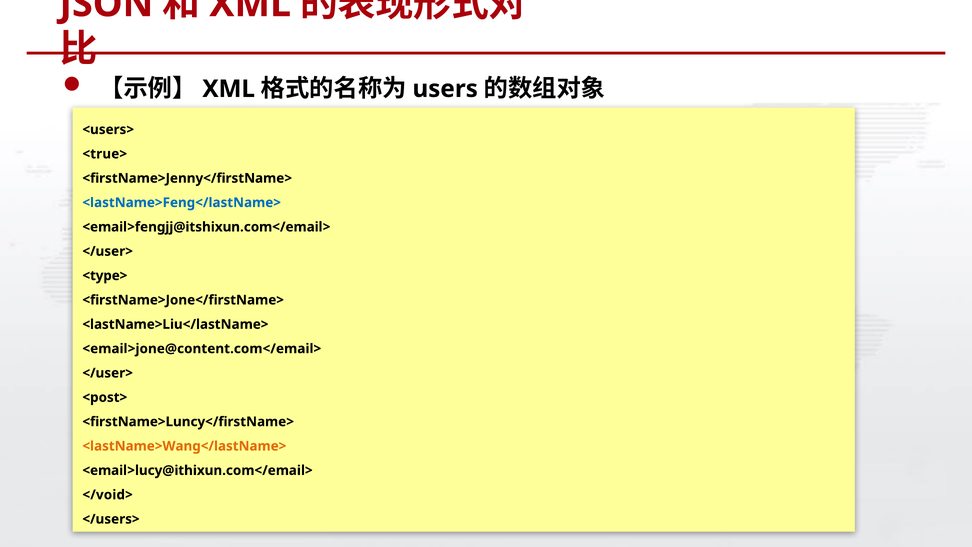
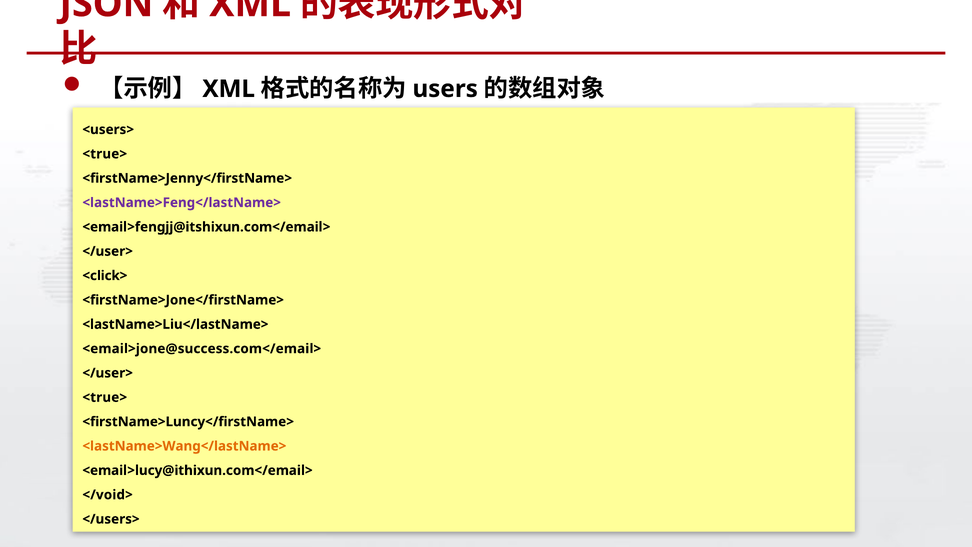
<lastName>Feng</lastName> colour: blue -> purple (182, 203)
<type>: <type> -> <click> (105, 276)
<email>jone@content.com</email>: <email>jone@content.com</email> -> <email>jone@success.com</email> (202, 349)
<post>: <post> -> <true> (105, 397)
